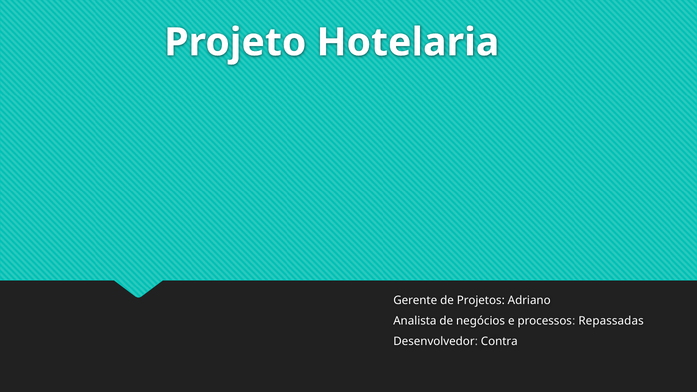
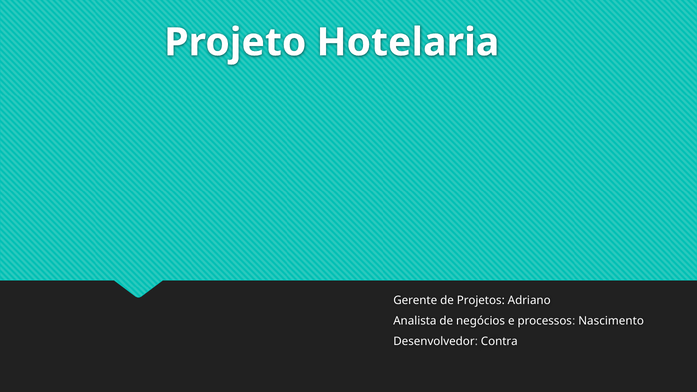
Repassadas: Repassadas -> Nascimento (611, 321)
